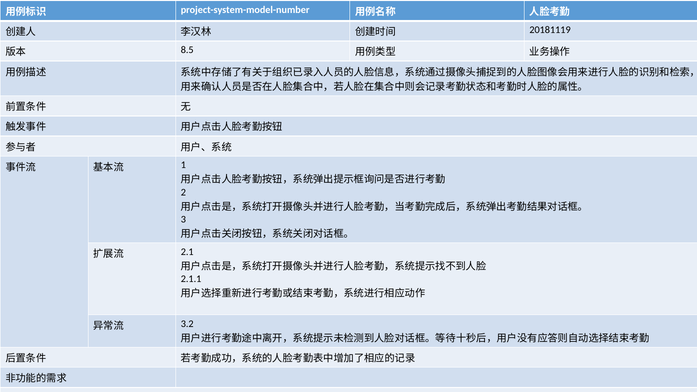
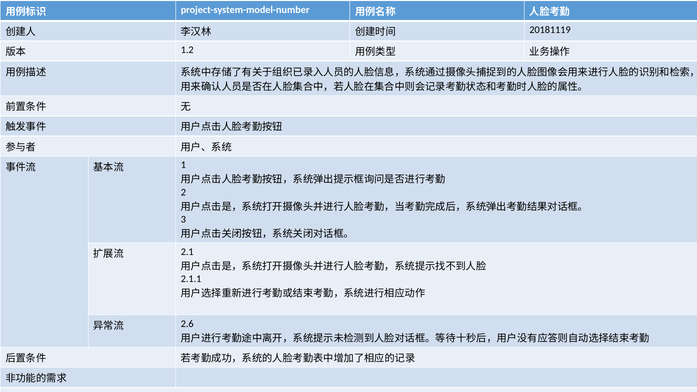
8.5: 8.5 -> 1.2 (187, 50)
3.2: 3.2 -> 2.6 (187, 324)
